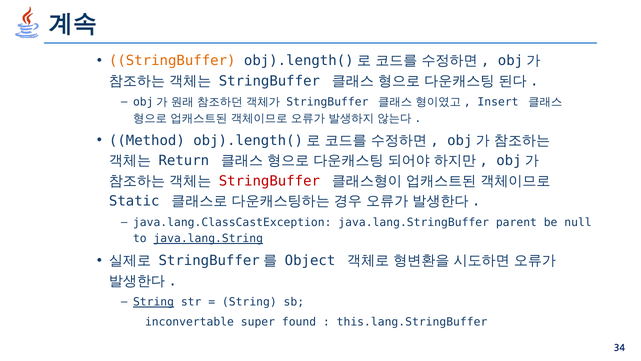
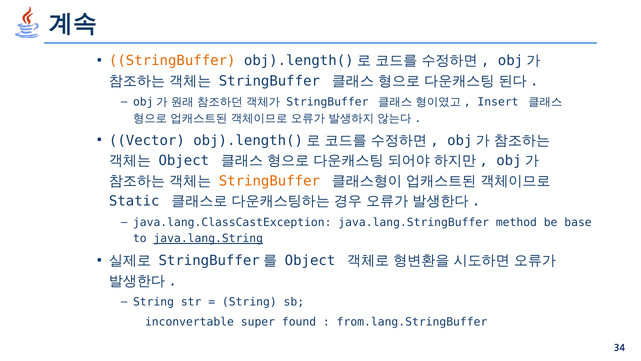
Method: Method -> Vector (147, 140)
Return: Return -> Object (184, 161)
StringBuffer colour: red -> orange (269, 181)
parent: parent -> method (516, 222)
null: null -> base (578, 222)
String underline: present -> none (154, 302)
this.lang.StringBuffer: this.lang.StringBuffer -> from.lang.StringBuffer (412, 321)
